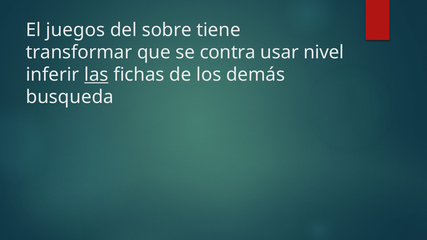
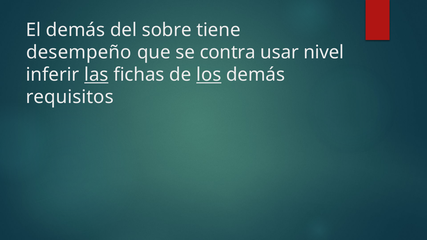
El juegos: juegos -> demás (76, 30)
transformar: transformar -> desempeño (79, 52)
los underline: none -> present (209, 75)
busqueda: busqueda -> requisitos (70, 97)
